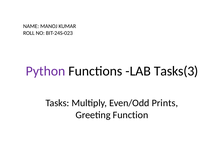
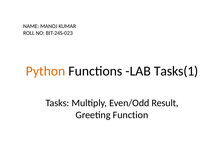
Python colour: purple -> orange (46, 71)
Tasks(3: Tasks(3 -> Tasks(1 (176, 71)
Prints: Prints -> Result (165, 103)
